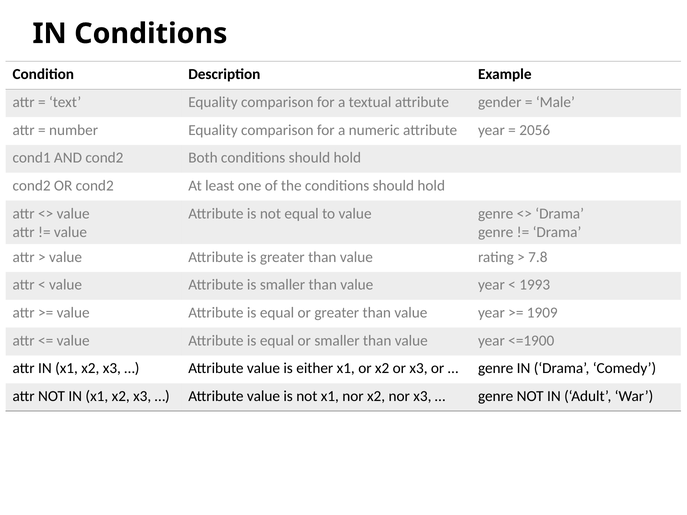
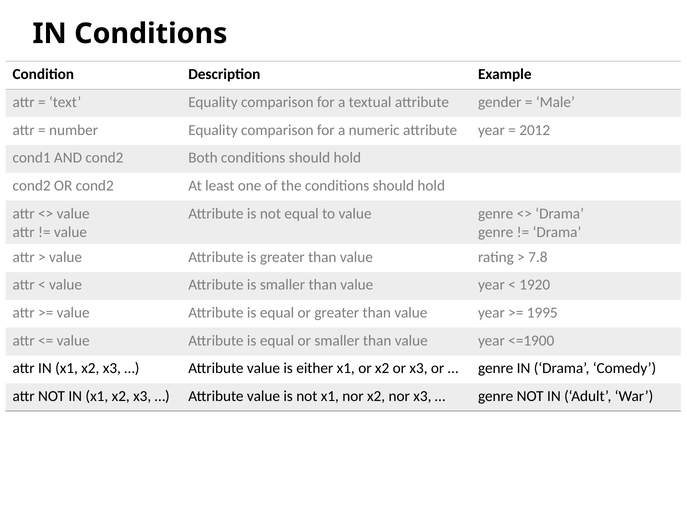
2056: 2056 -> 2012 (535, 130)
1993: 1993 -> 1920 (535, 285)
1909: 1909 -> 1995 (542, 313)
